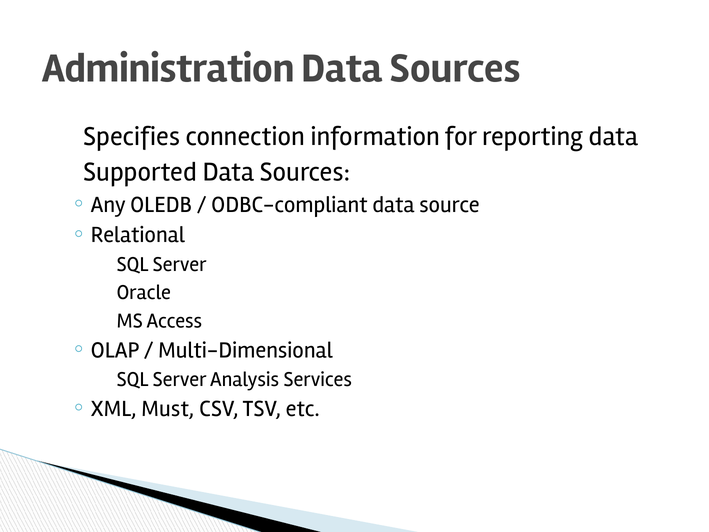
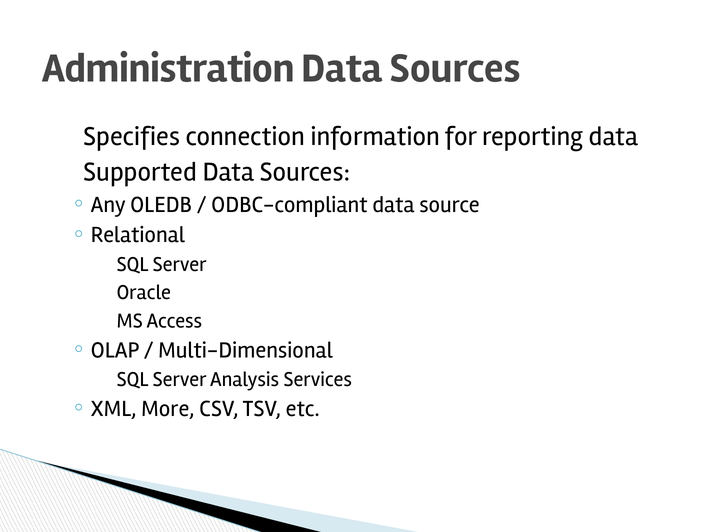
Must: Must -> More (168, 409)
